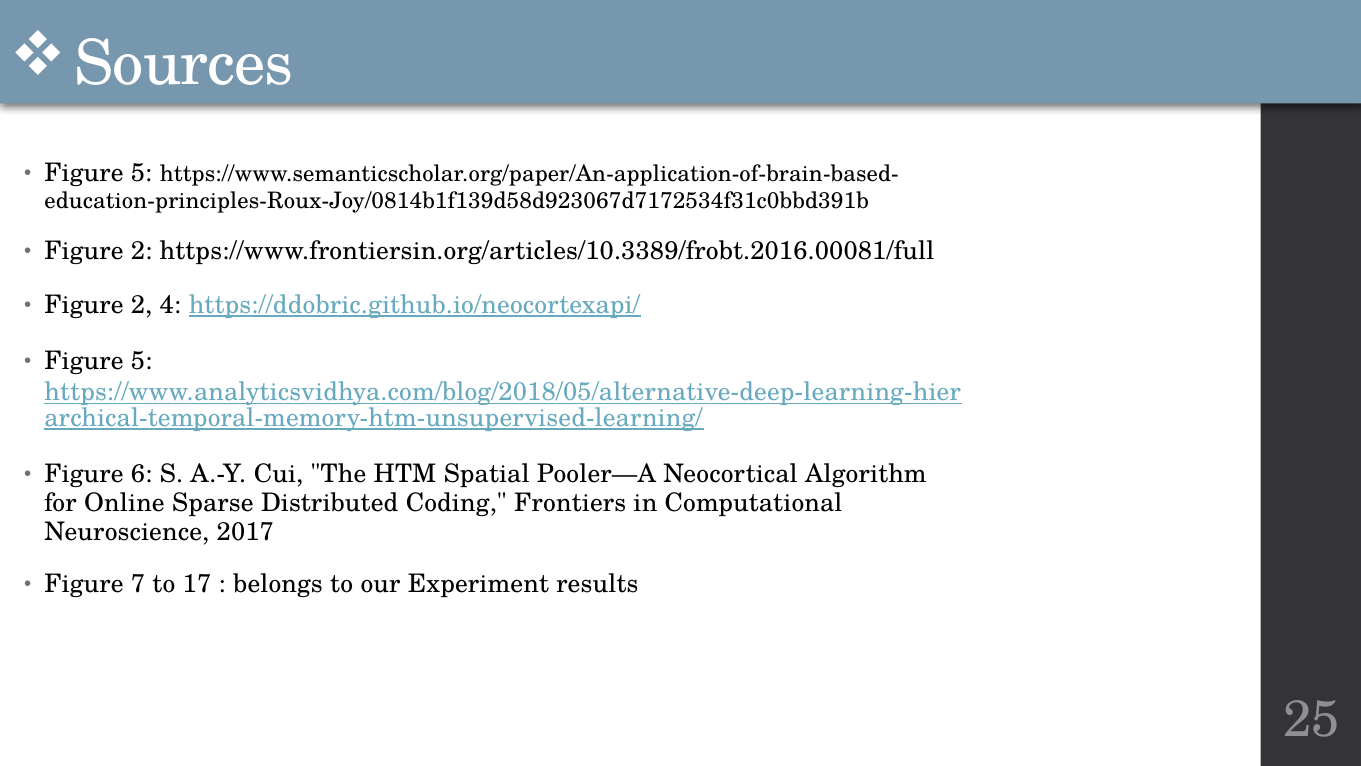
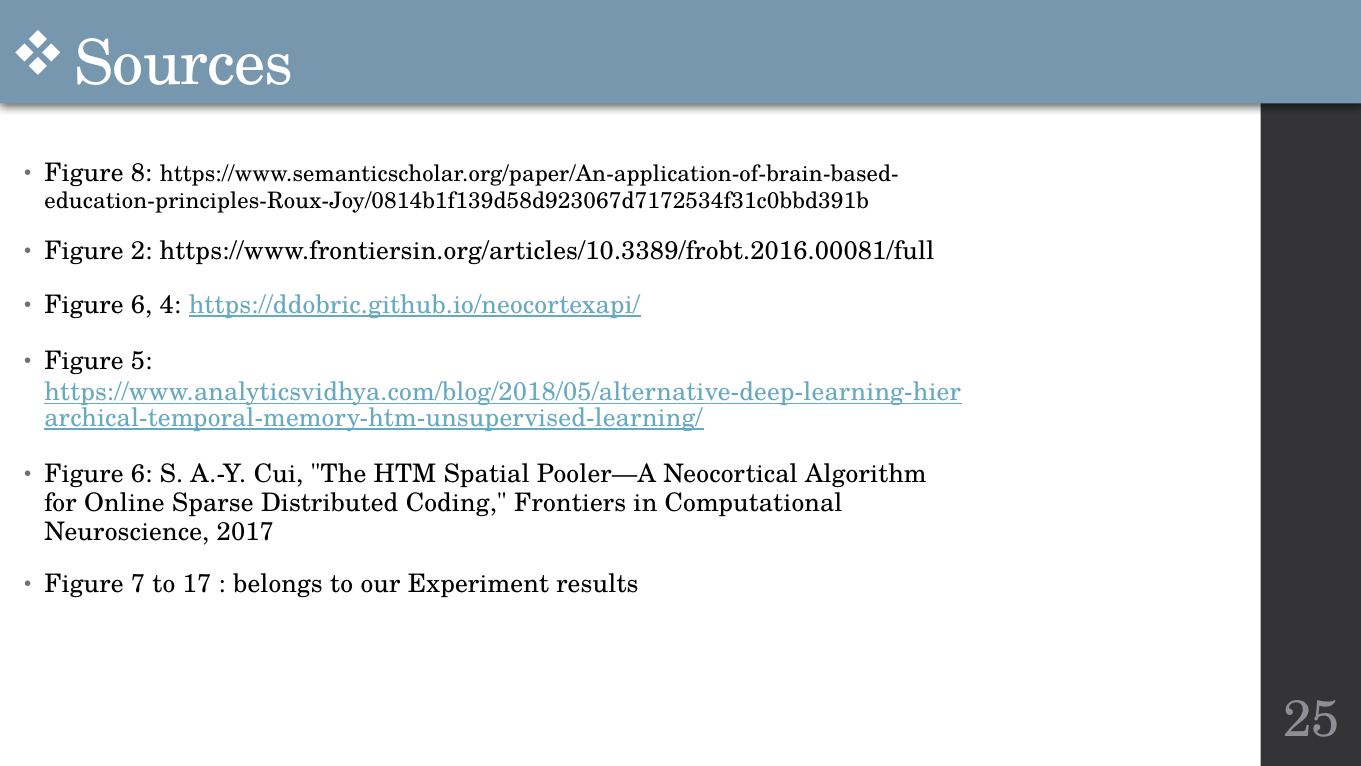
5: 5 -> 8 (142, 173)
2: 2 -> 6 (142, 305)
